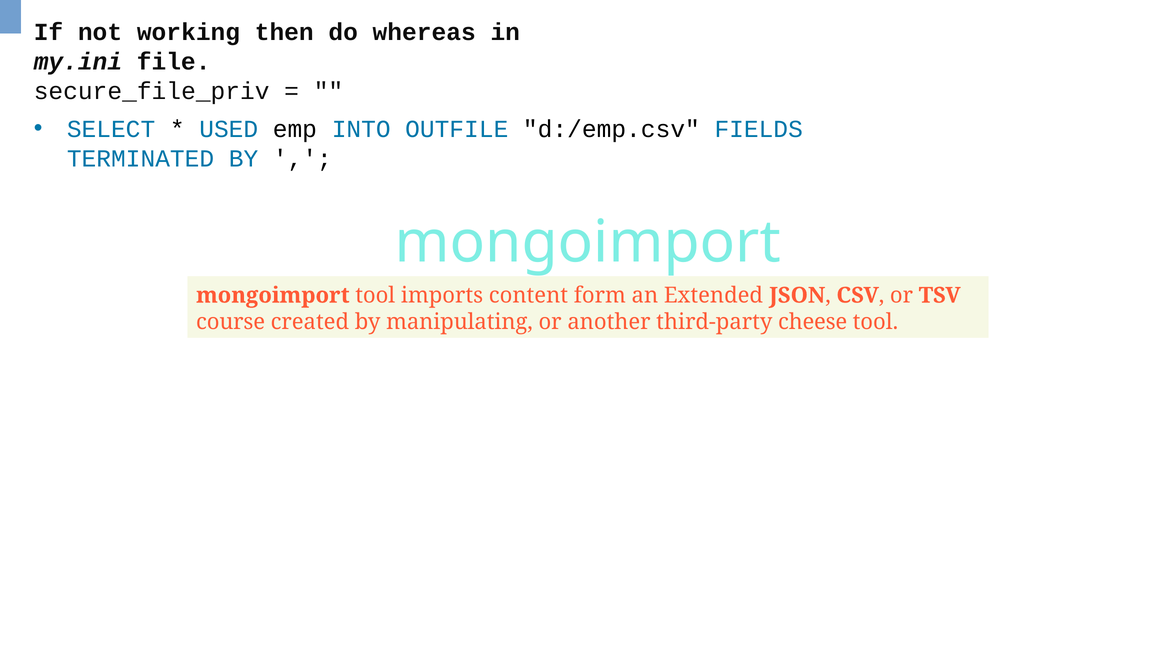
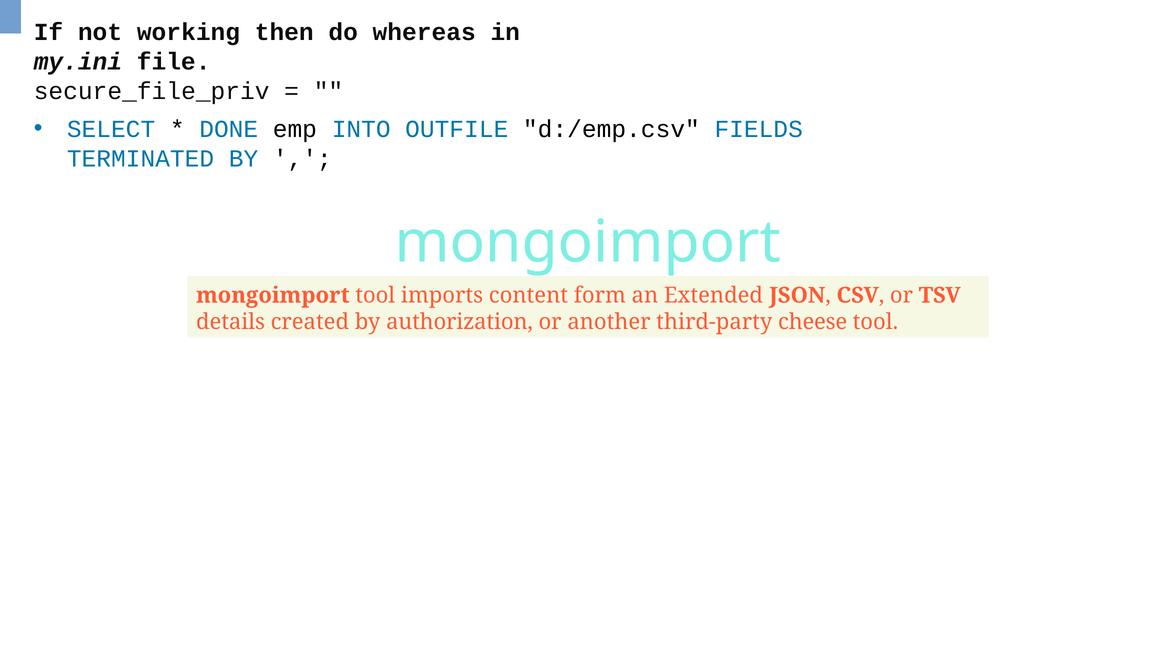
USED: USED -> DONE (229, 129)
course: course -> details (231, 322)
manipulating: manipulating -> authorization (460, 322)
